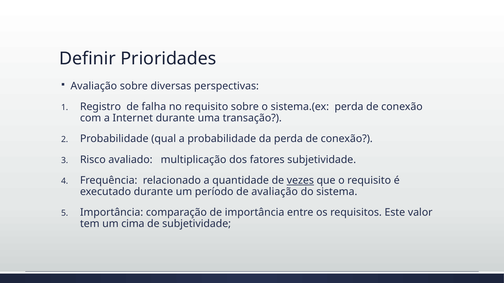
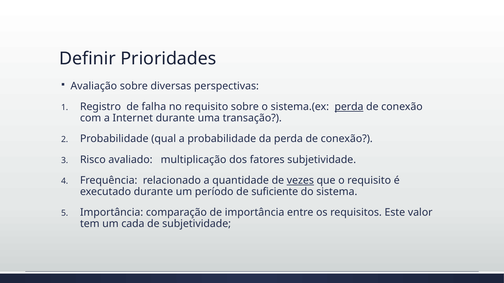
perda underline: none -> present (349, 107)
de avaliação: avaliação -> suficiente (275, 192)
cima: cima -> cada (133, 224)
